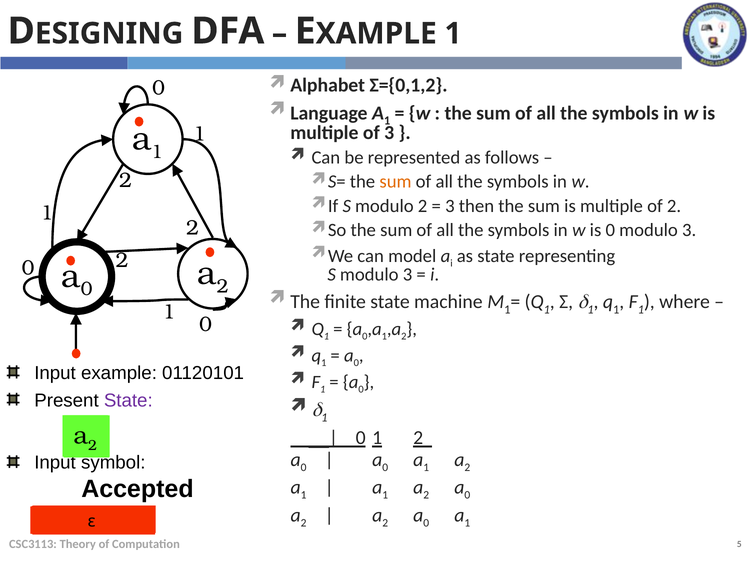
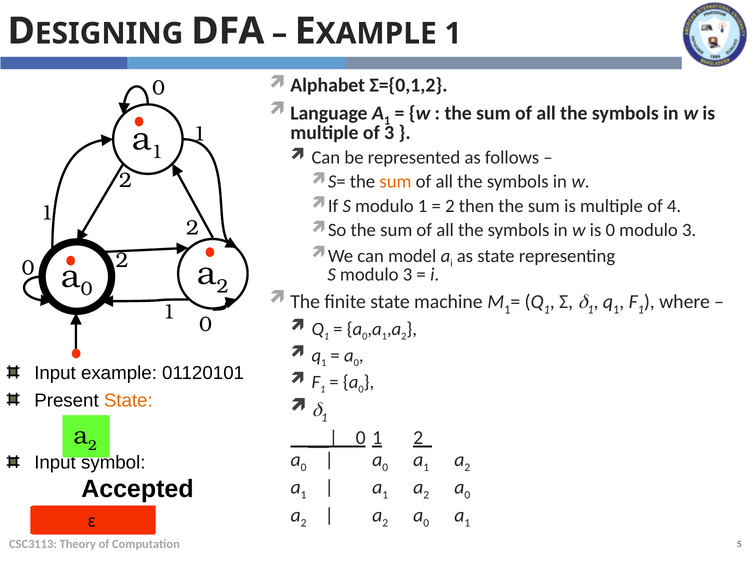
modulo 2: 2 -> 1 (423, 206)
3: 3 -> 2 (450, 206)
of 2: 2 -> 4 (674, 206)
State colour: purple -> orange (128, 400)
